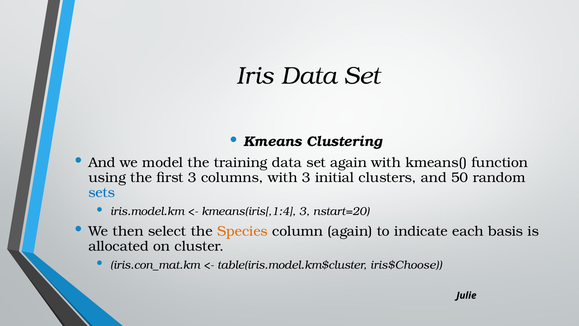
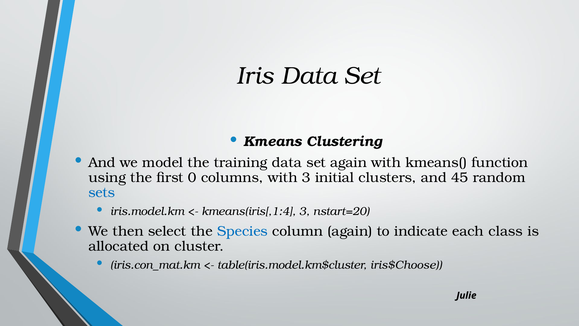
first 3: 3 -> 0 (192, 177)
50: 50 -> 45 (460, 177)
Species colour: orange -> blue (242, 231)
basis: basis -> class (506, 231)
